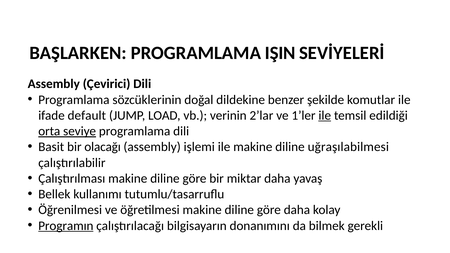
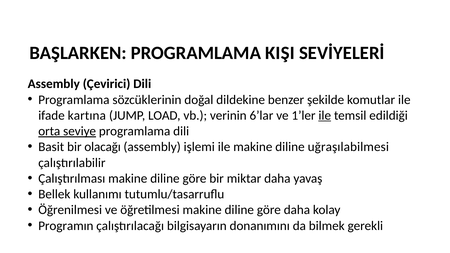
IŞIN: IŞIN -> KIŞI (280, 53)
default: default -> kartına (87, 115)
2’lar: 2’lar -> 6’lar (261, 115)
Programın underline: present -> none (66, 226)
